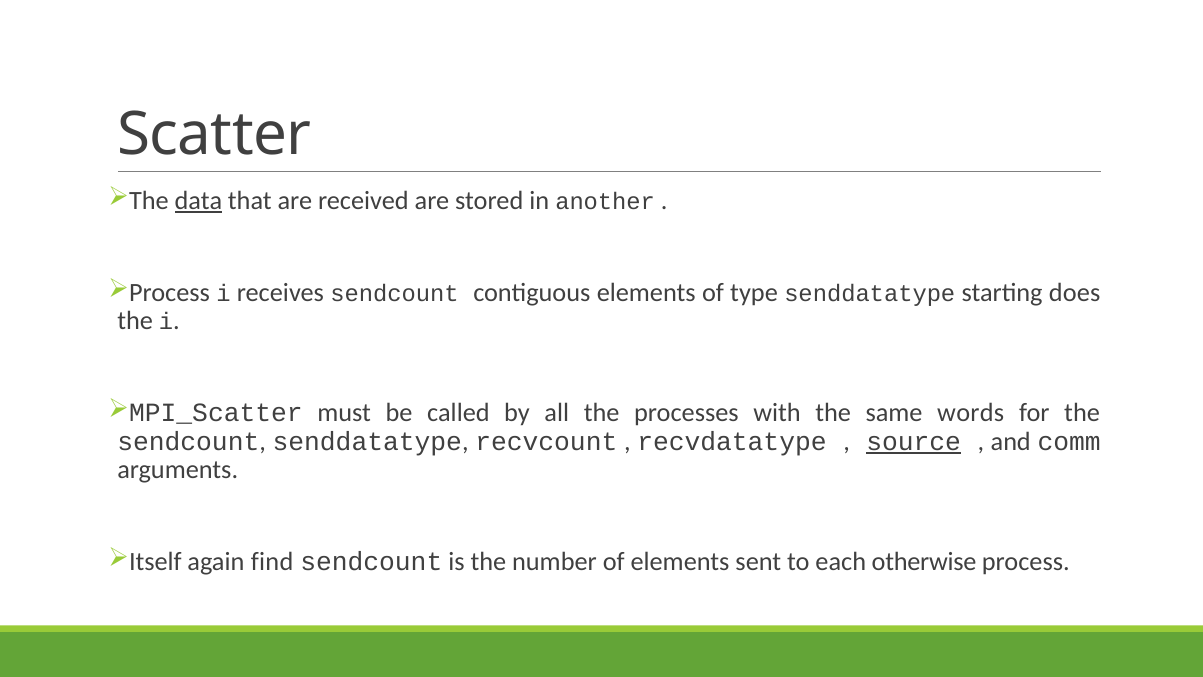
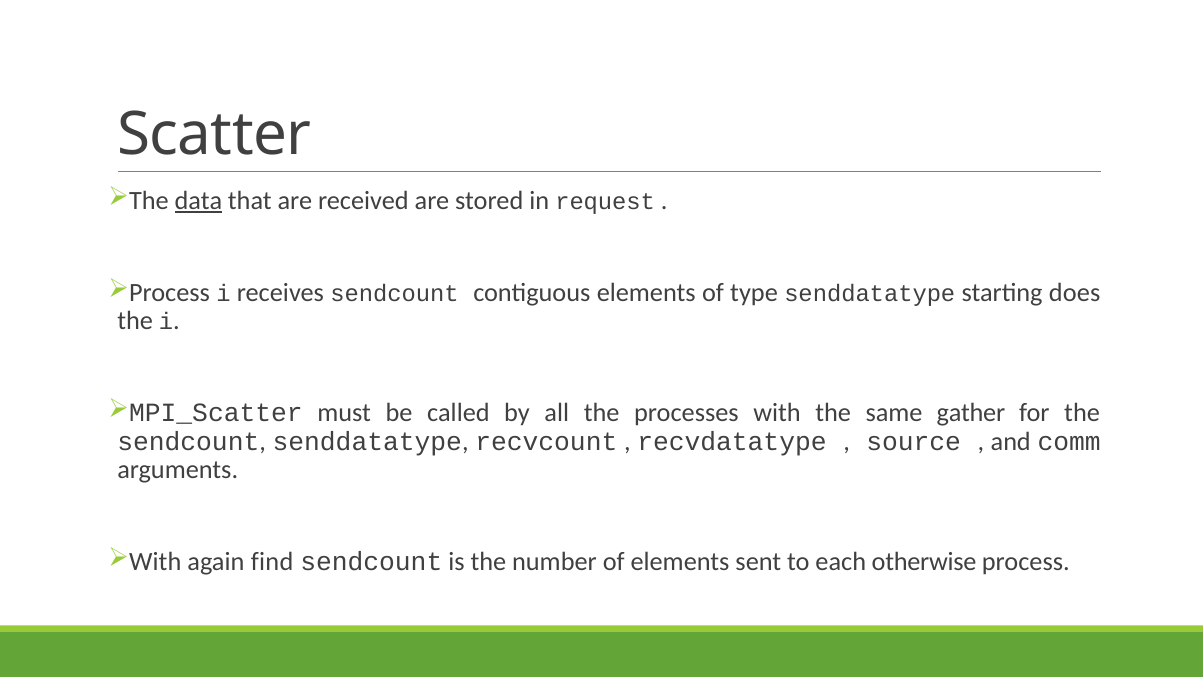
another: another -> request (605, 202)
words: words -> gather (971, 413)
source underline: present -> none (914, 441)
Itself: Itself -> With (155, 562)
